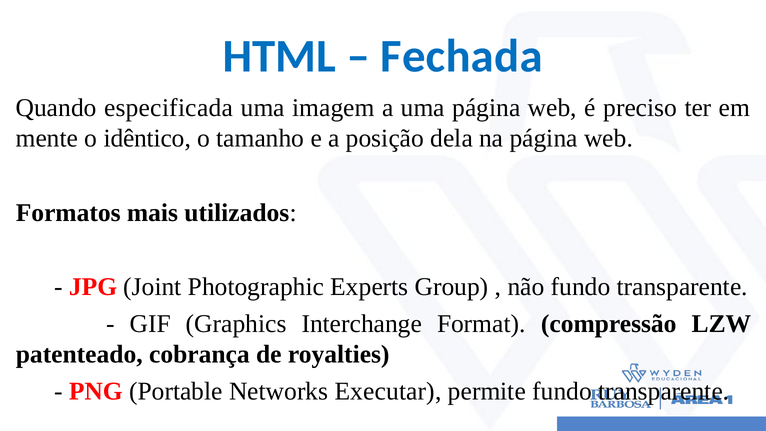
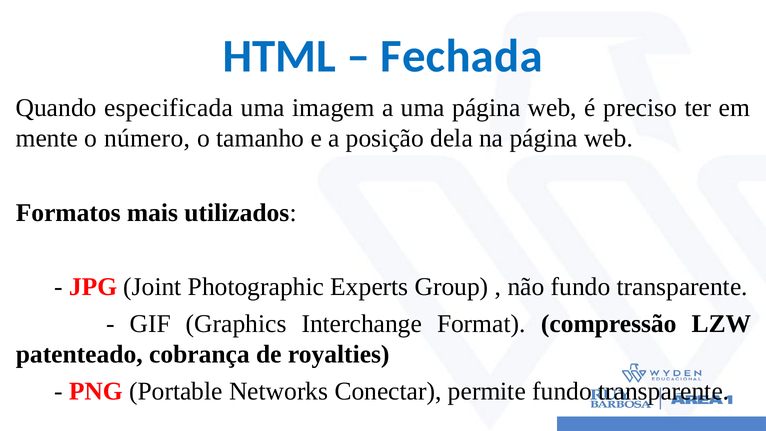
idêntico: idêntico -> número (147, 138)
Executar: Executar -> Conectar (388, 391)
